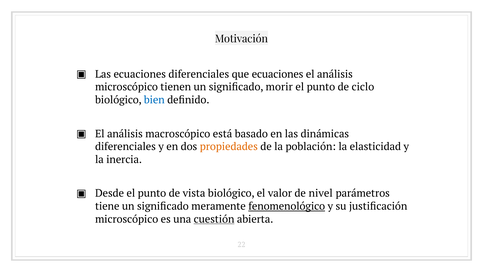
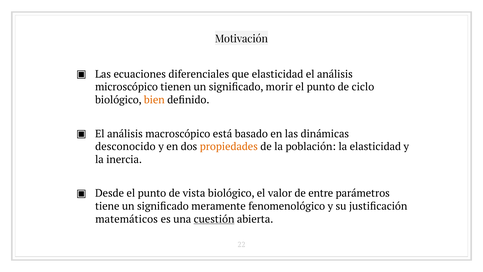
que ecuaciones: ecuaciones -> elasticidad (278, 74)
bien colour: blue -> orange (154, 100)
diferenciales: diferenciales -> desconocido (125, 147)
nivel: nivel -> entre (321, 193)
fenomenológico underline: present -> none (287, 206)
microscópico: microscópico -> matemáticos (127, 219)
